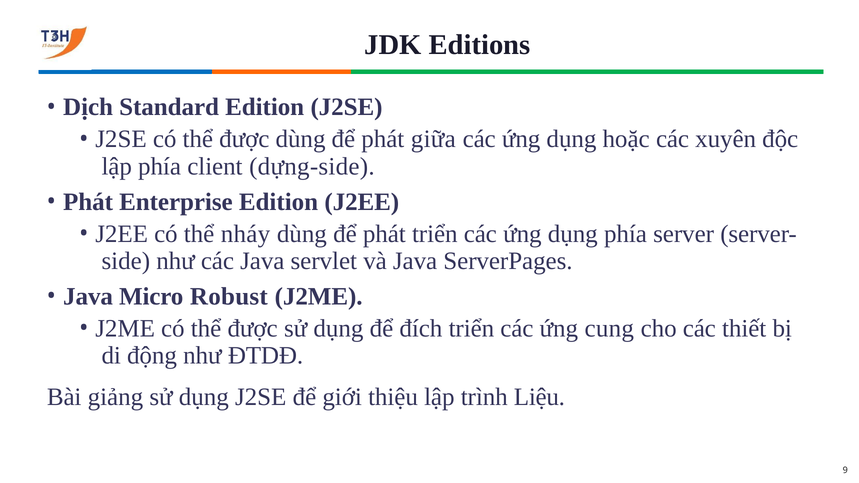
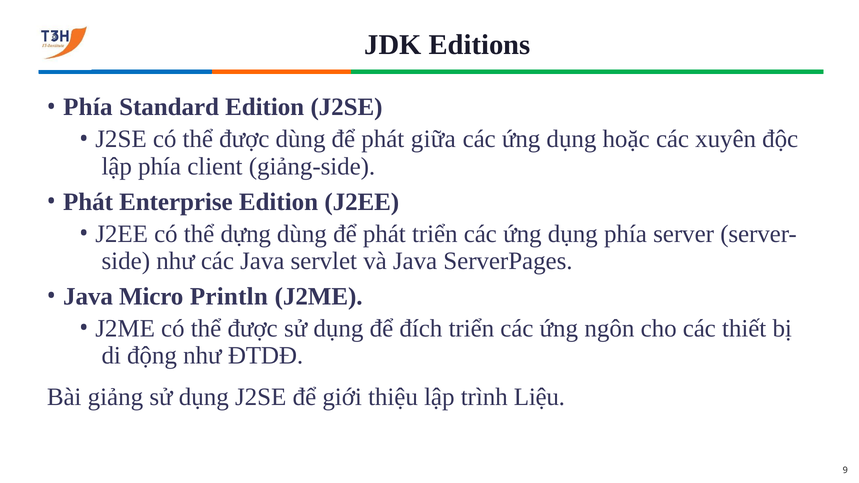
Dịch: Dịch -> Phía (88, 107)
dựng-side: dựng-side -> giảng-side (312, 166)
nháy: nháy -> dựng (246, 234)
Robust: Robust -> Println (229, 297)
cung: cung -> ngôn (609, 328)
